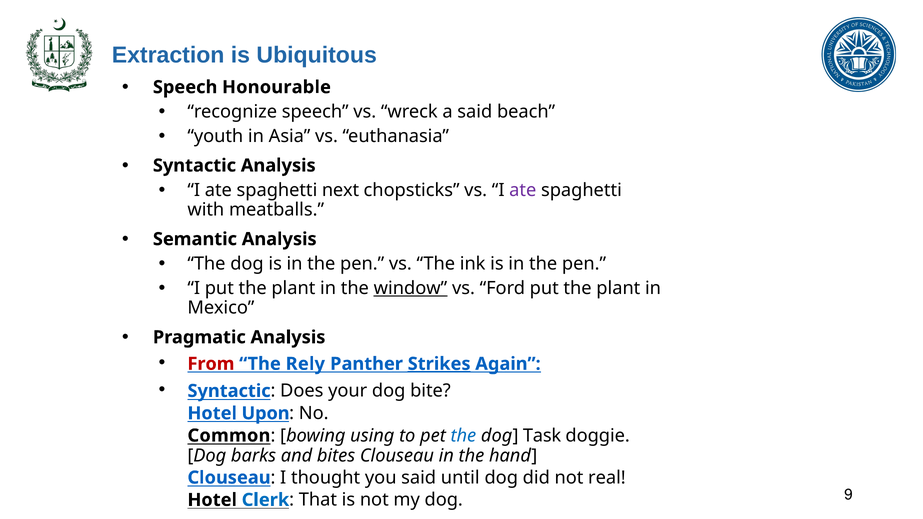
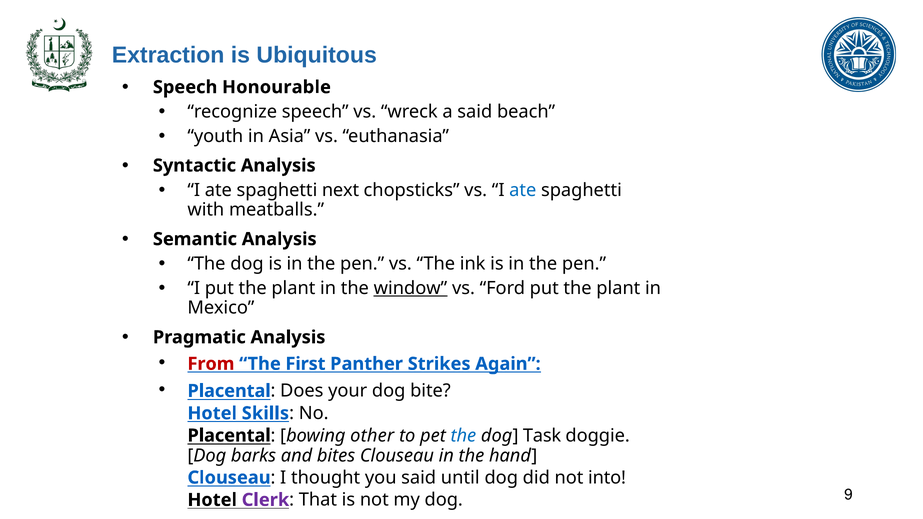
ate colour: purple -> blue (523, 190)
Rely: Rely -> First (306, 364)
Strikes underline: present -> none (439, 364)
Syntactic: Syntactic -> Placental (229, 391)
Upon: Upon -> Skills (265, 413)
Common: Common -> Placental (229, 436)
using: using -> other (372, 436)
real: real -> into (607, 478)
Clerk colour: blue -> purple (265, 500)
